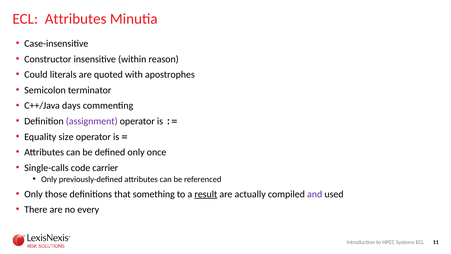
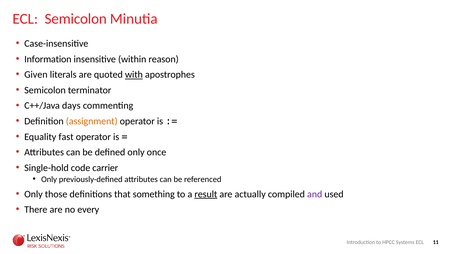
ECL Attributes: Attributes -> Semicolon (76, 19)
Constructor: Constructor -> Information (48, 59)
Could: Could -> Given (36, 75)
with underline: none -> present (134, 75)
assignment colour: purple -> orange (92, 121)
size: size -> fast (66, 137)
Single-calls: Single-calls -> Single-hold (47, 168)
